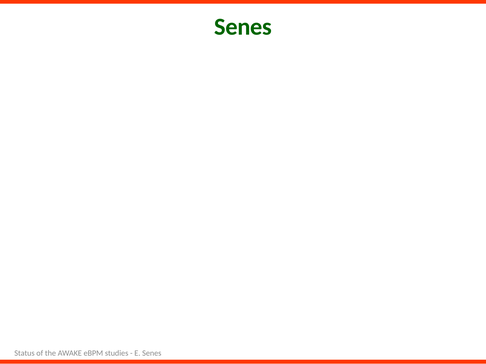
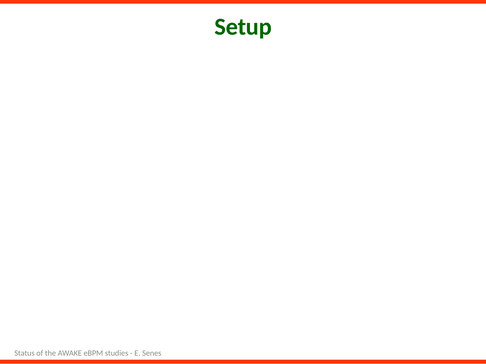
Senes: Senes -> Setup (243, 27)
